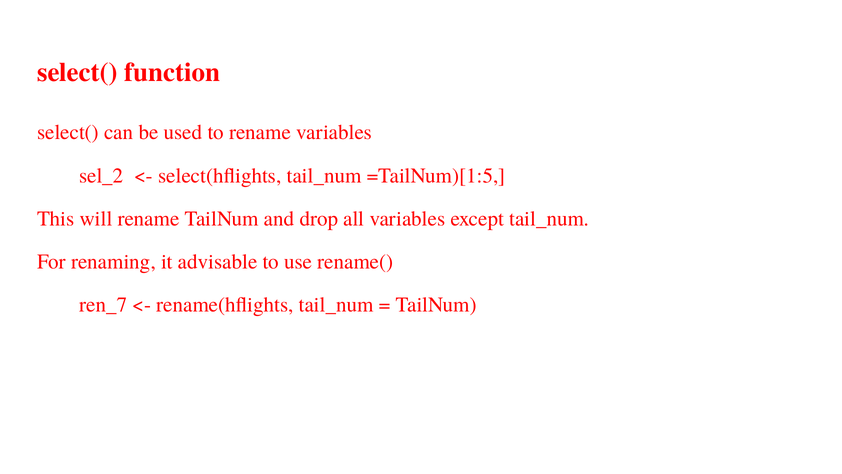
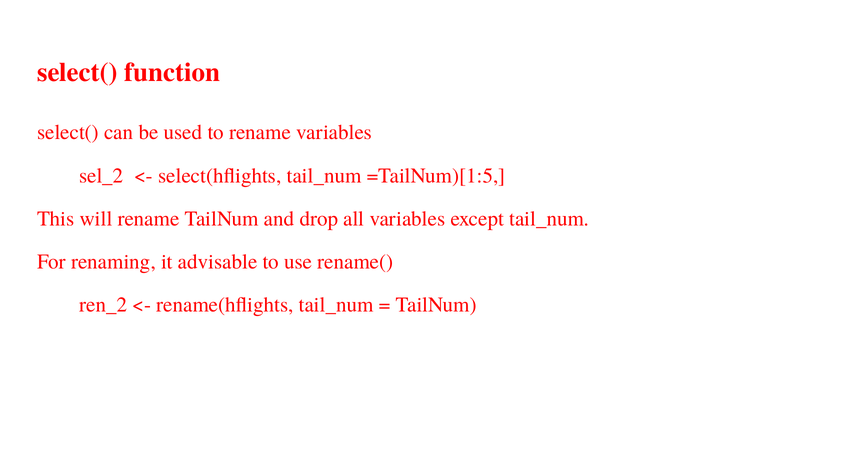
ren_7: ren_7 -> ren_2 (103, 305)
